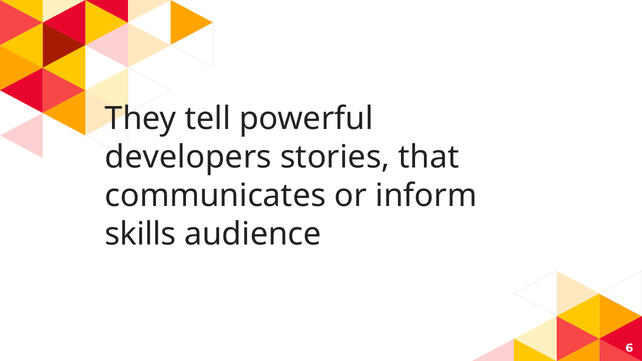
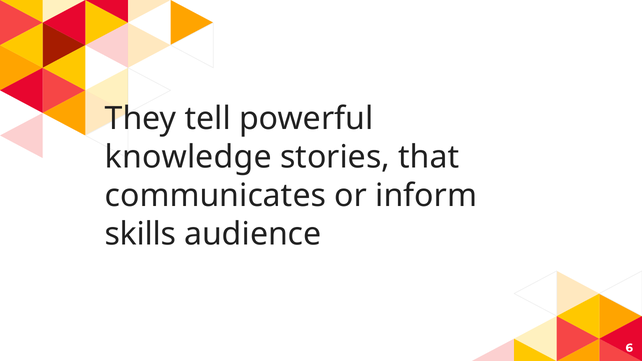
developers: developers -> knowledge (188, 157)
